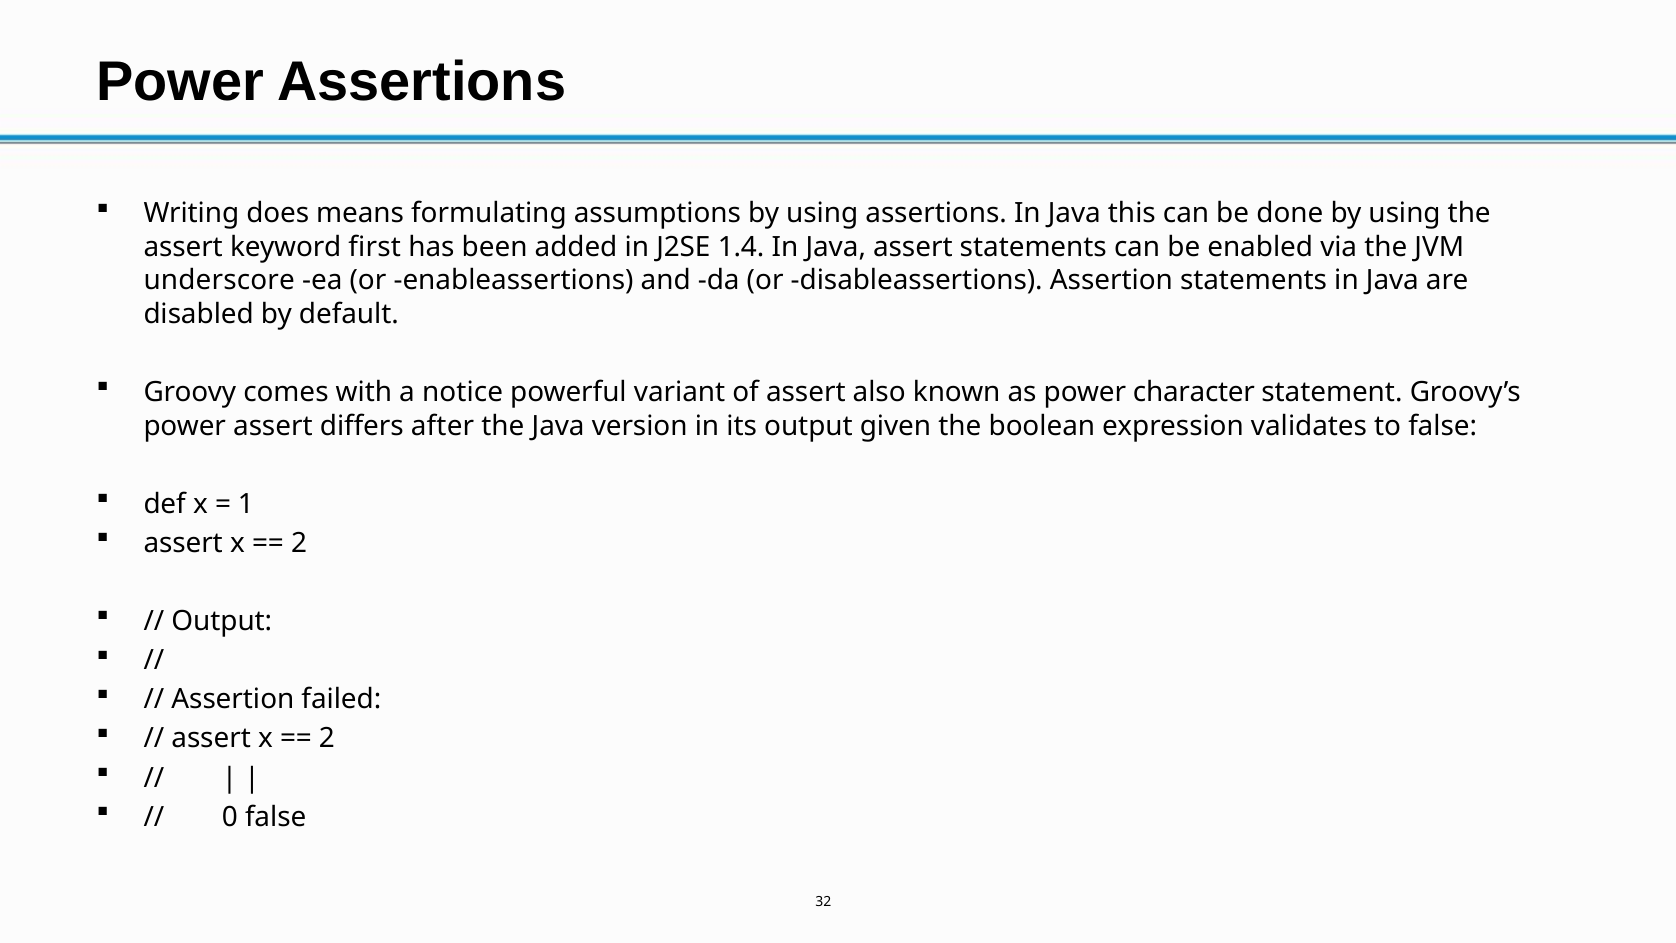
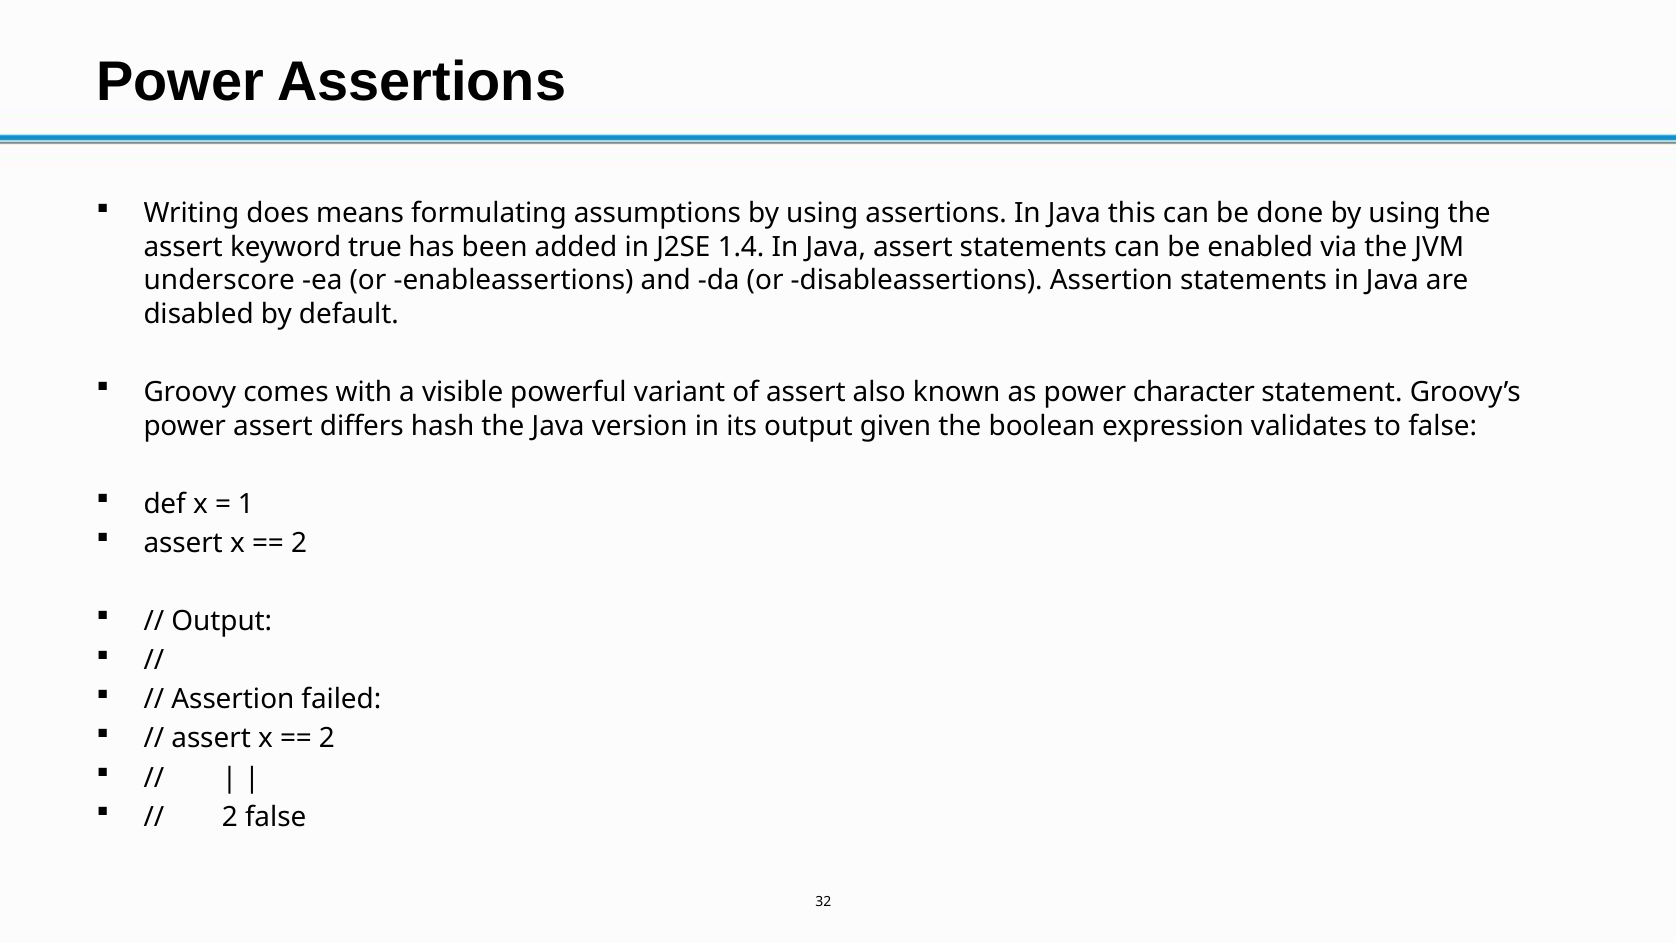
first: first -> true (375, 247)
notice: notice -> visible (463, 392)
after: after -> hash (443, 426)
0: 0 -> 2 (230, 817)
